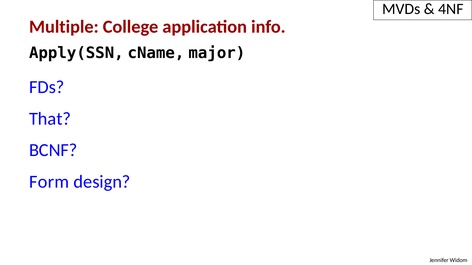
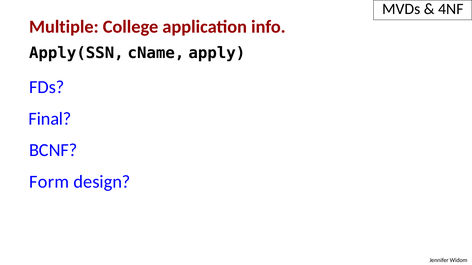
major: major -> apply (217, 53)
That: That -> Final (50, 119)
